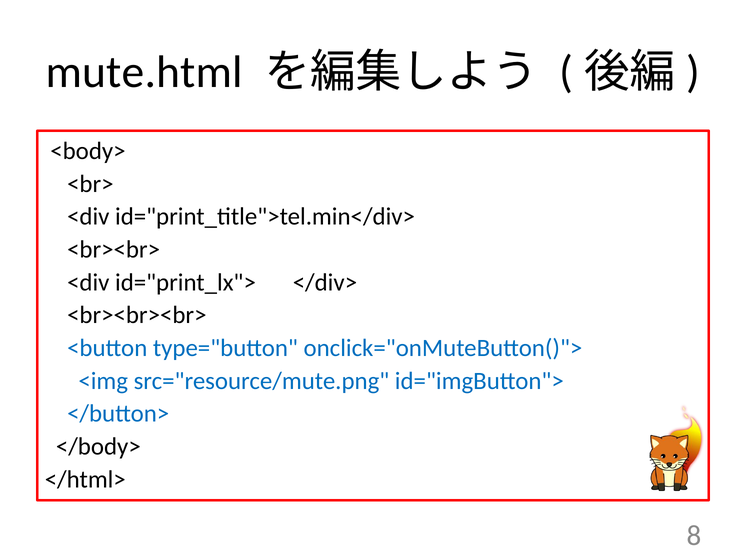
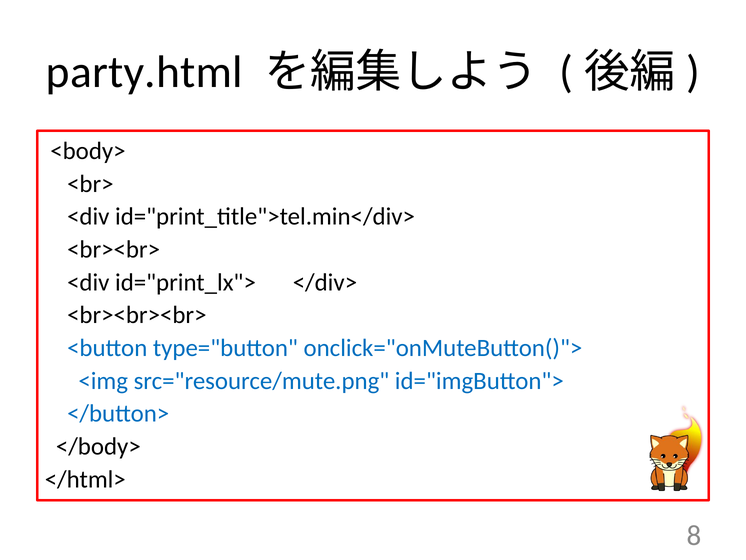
mute.html: mute.html -> party.html (144, 72)
